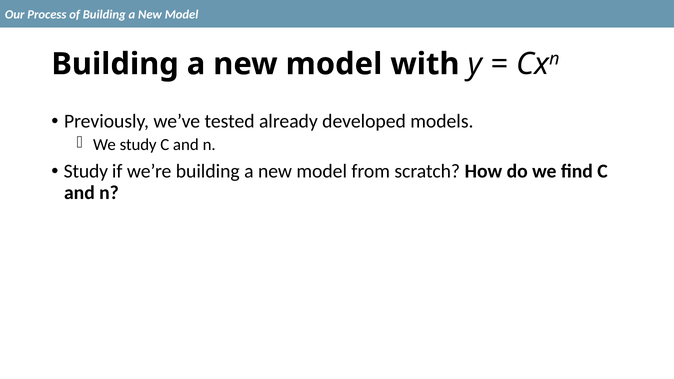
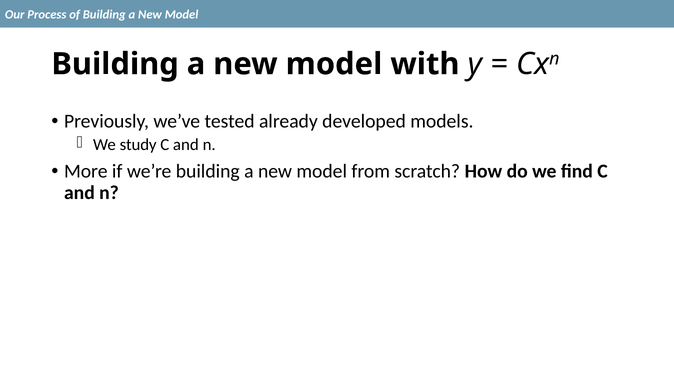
Study: Study -> More (86, 171)
